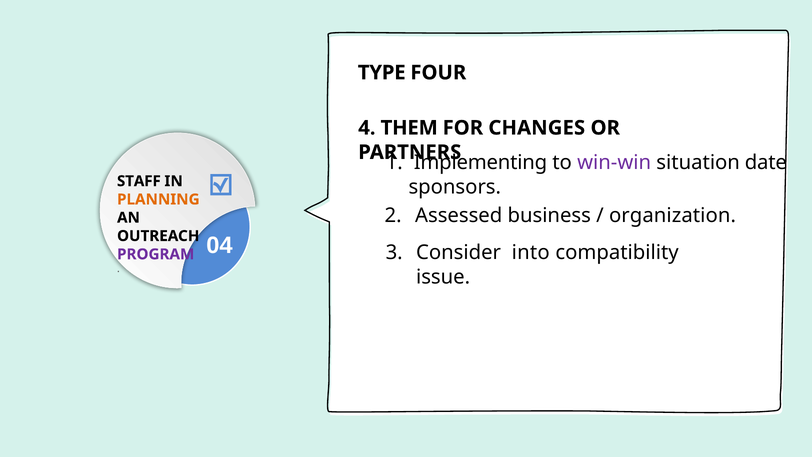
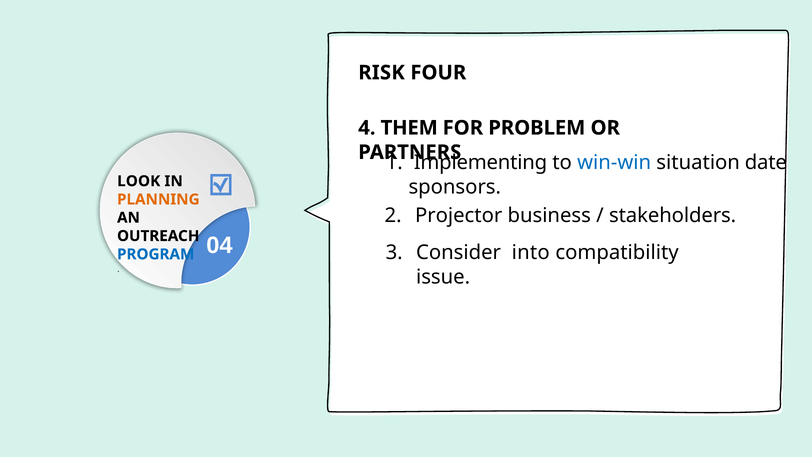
TYPE: TYPE -> RISK (382, 73)
CHANGES: CHANGES -> PROBLEM (537, 128)
win-win colour: purple -> blue (614, 162)
STAFF: STAFF -> LOOK (139, 181)
Assessed: Assessed -> Projector (459, 215)
organization: organization -> stakeholders (673, 215)
PROGRAM colour: purple -> blue (156, 254)
